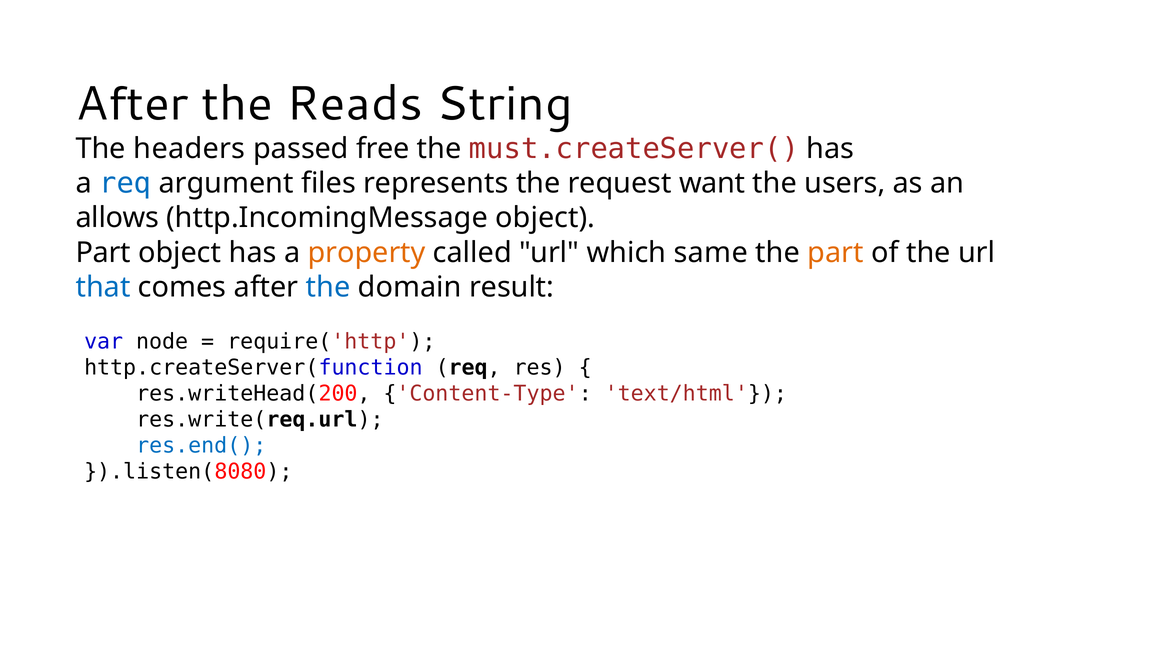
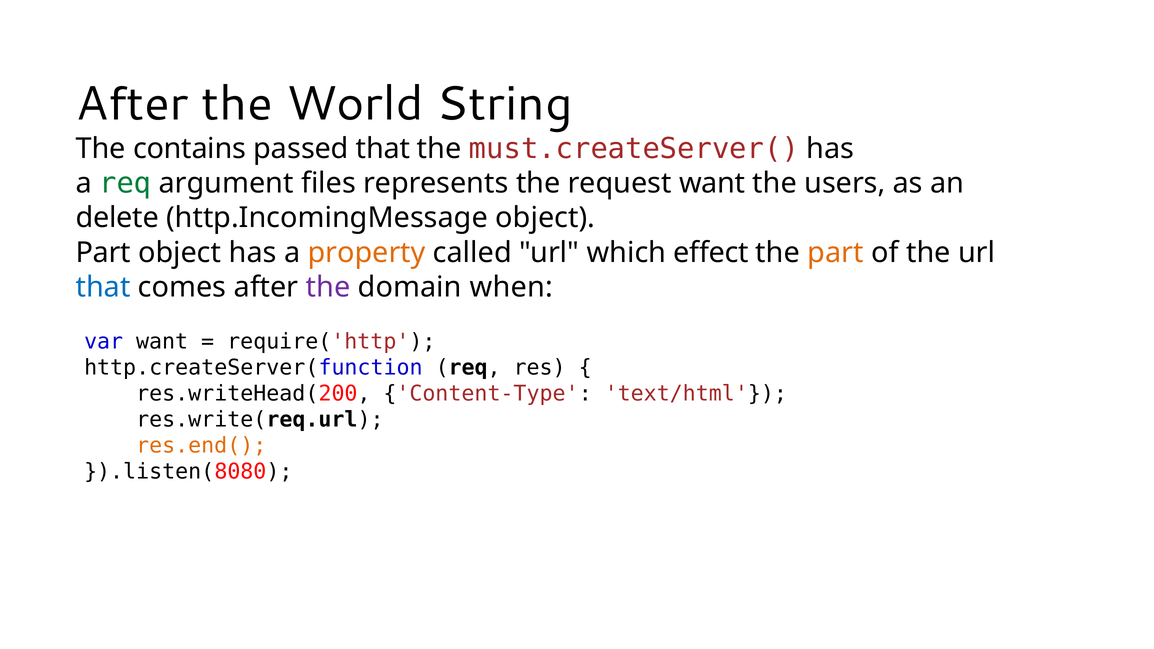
Reads: Reads -> World (355, 104)
headers: headers -> contains (190, 149)
passed free: free -> that (383, 149)
req colour: blue -> green (125, 183)
allows: allows -> delete (117, 218)
same: same -> effect (711, 253)
the colour: blue -> purple (328, 287)
result: result -> when (511, 287)
var node: node -> want (162, 342)
res.end( colour: blue -> orange (201, 446)
